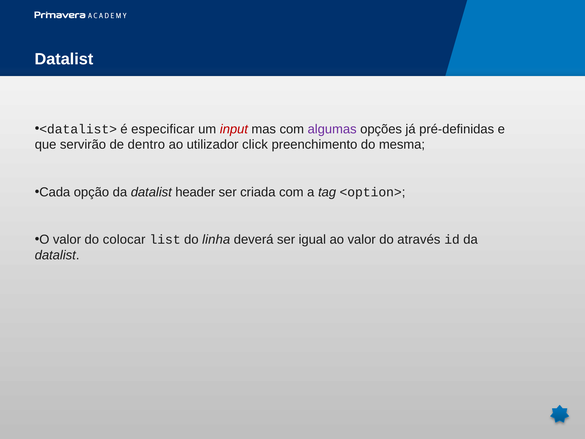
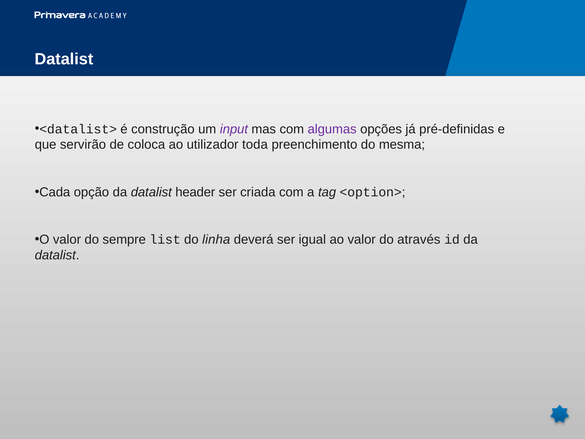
especificar: especificar -> construção (163, 129)
input colour: red -> purple (234, 129)
dentro: dentro -> coloca (146, 145)
click: click -> toda (255, 145)
colocar: colocar -> sempre (124, 240)
